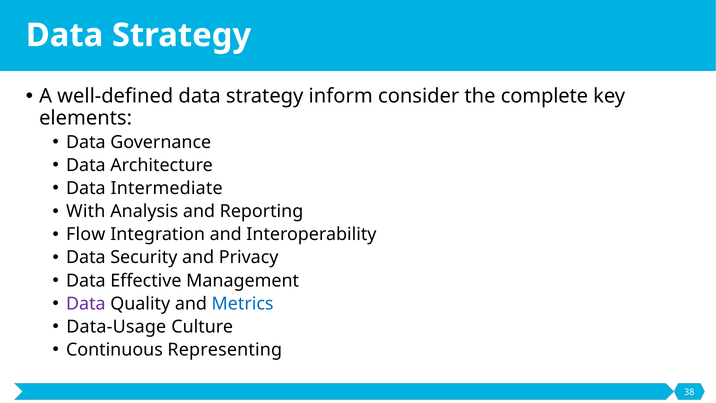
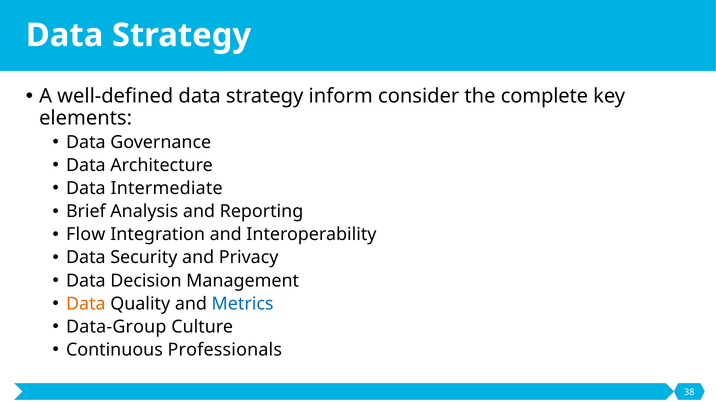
With: With -> Brief (86, 211)
Effective: Effective -> Decision (146, 280)
Data colour: purple -> orange (86, 303)
Data-Usage: Data-Usage -> Data-Group (116, 326)
Representing: Representing -> Professionals (225, 350)
